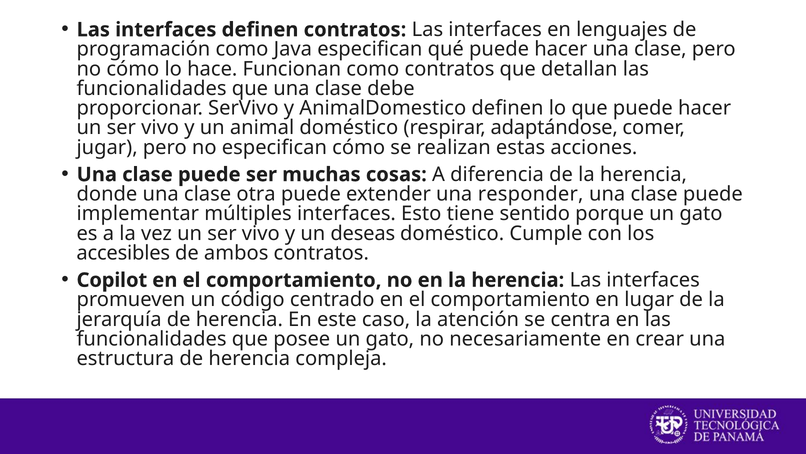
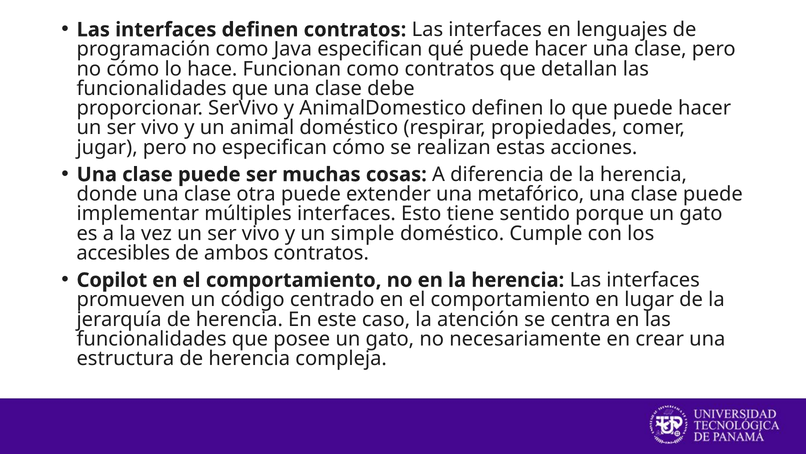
adaptándose: adaptándose -> propiedades (554, 128)
responder: responder -> metafórico (531, 194)
deseas: deseas -> simple (363, 233)
